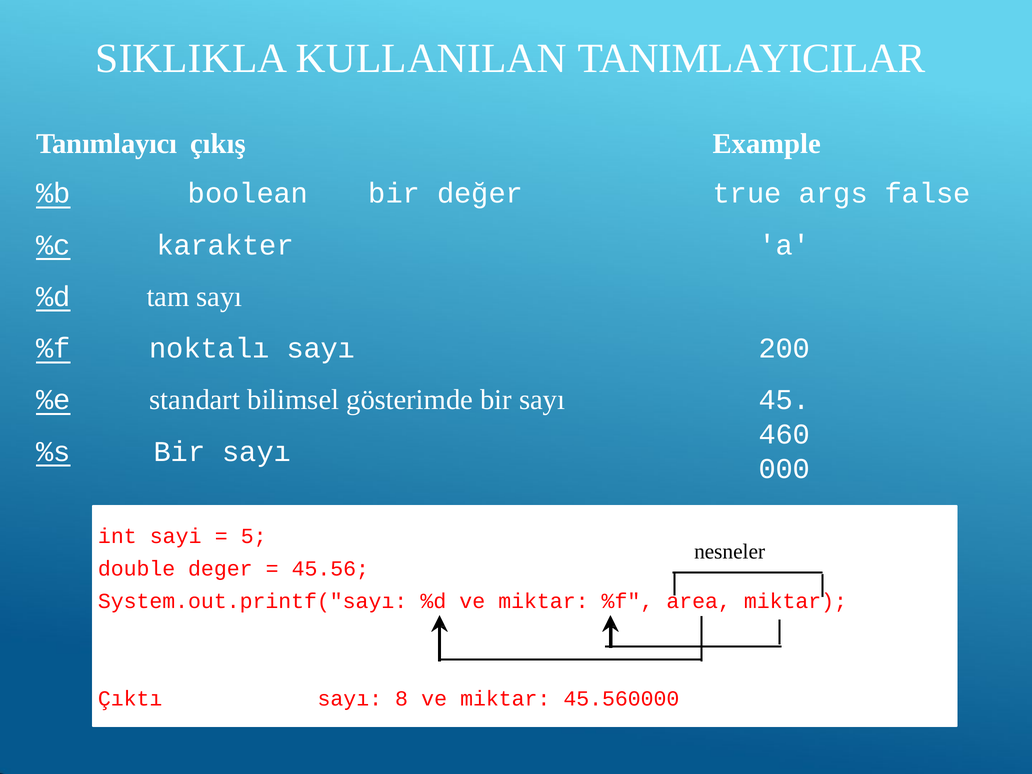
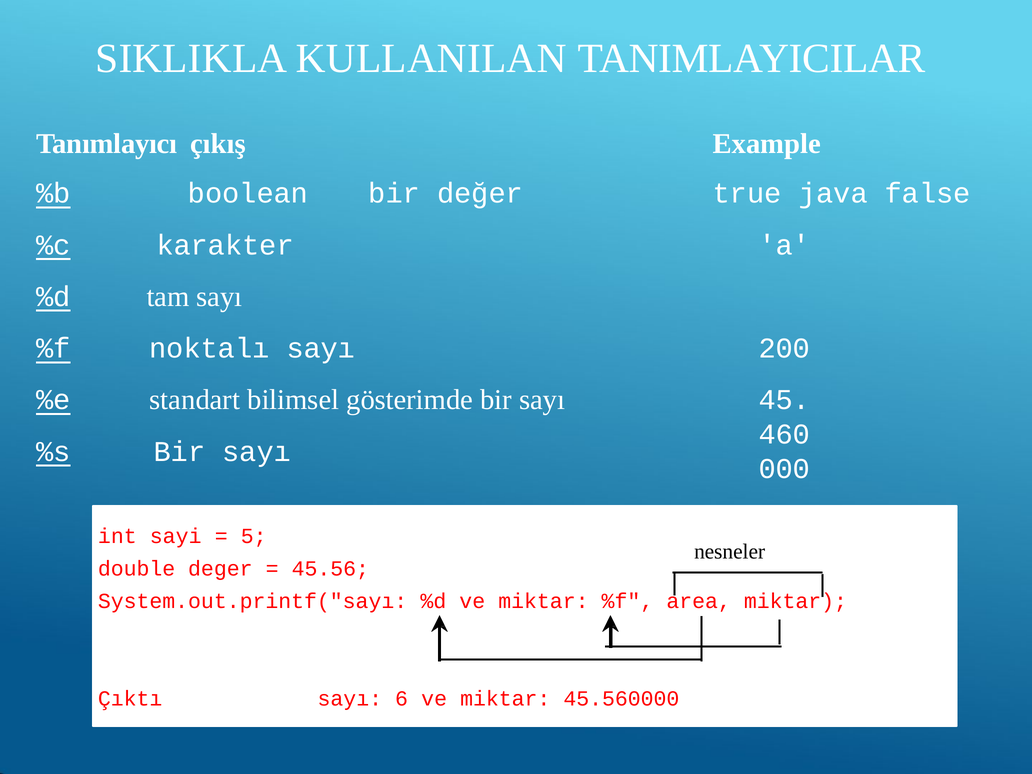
true args: args -> java (833, 193)
8: 8 -> 6 (401, 699)
